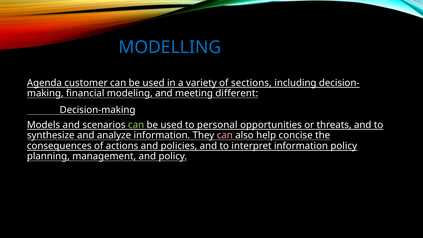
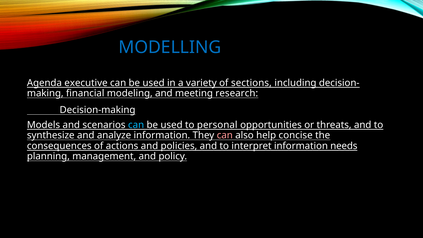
customer: customer -> executive (86, 83)
different: different -> research (237, 93)
can colour: light green -> light blue (136, 125)
information policy: policy -> needs (344, 146)
